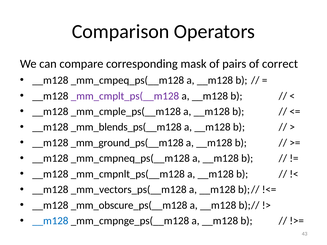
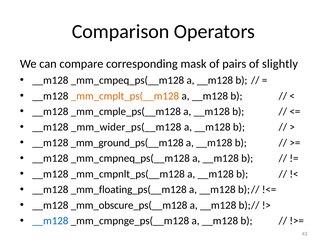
correct: correct -> slightly (280, 64)
_mm_cmplt_ps(__m128 colour: purple -> orange (125, 96)
_mm_blends_ps(__m128: _mm_blends_ps(__m128 -> _mm_wider_ps(__m128 (126, 127)
_mm_vectors_ps(__m128: _mm_vectors_ps(__m128 -> _mm_floating_ps(__m128 (129, 190)
